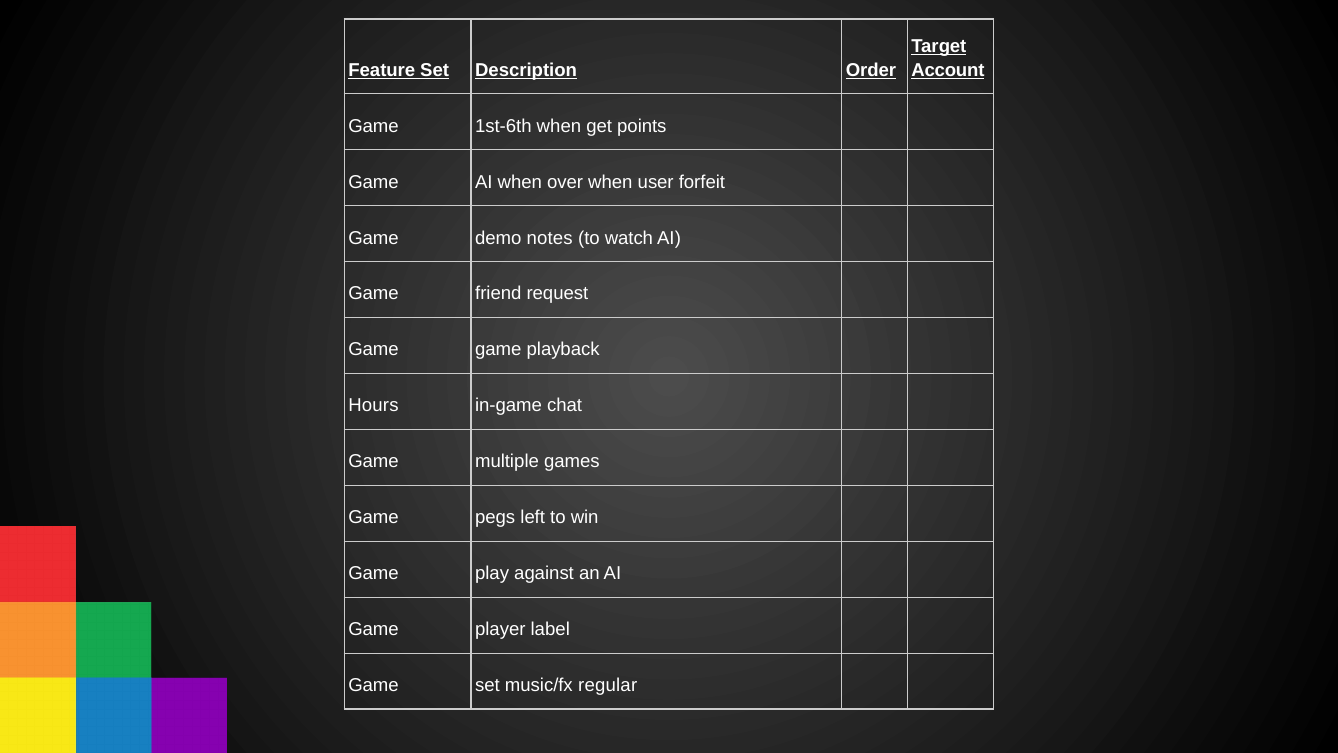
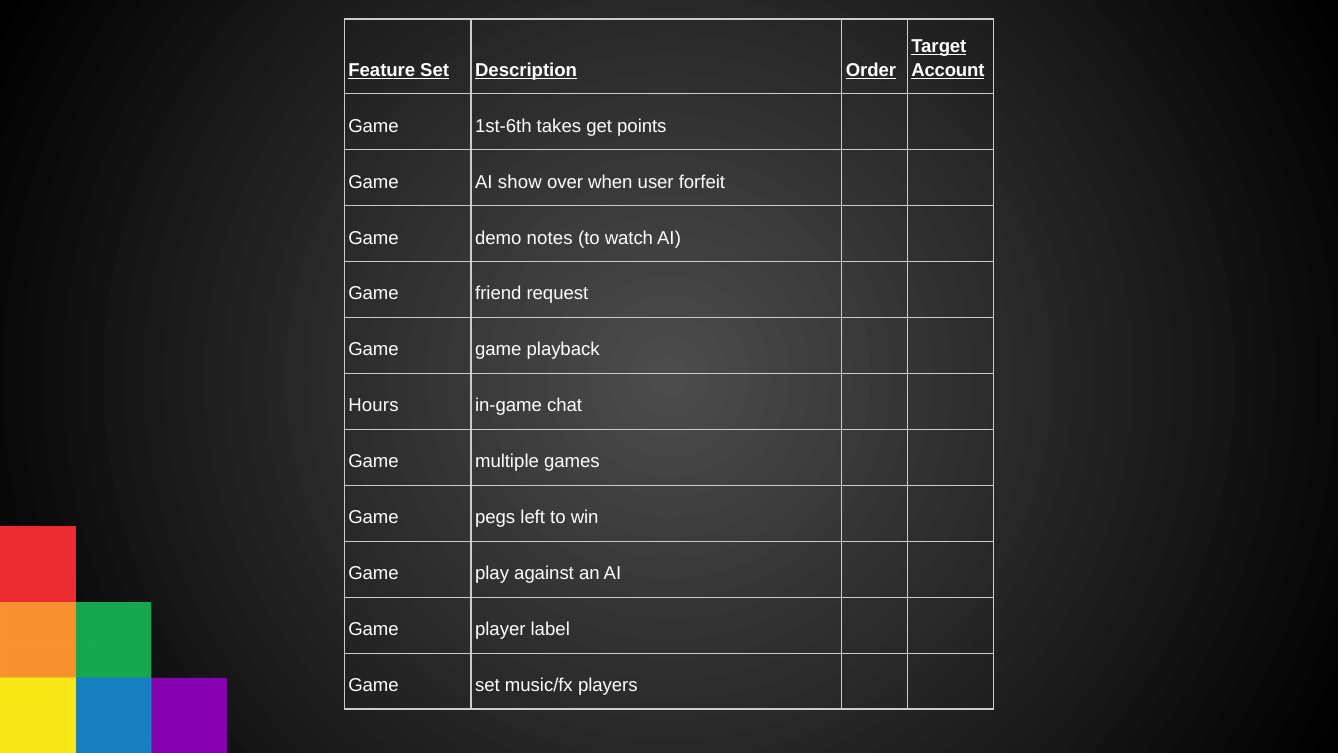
1st-6th when: when -> takes (559, 126)
AI when: when -> show (520, 182)
regular: regular -> players (608, 685)
